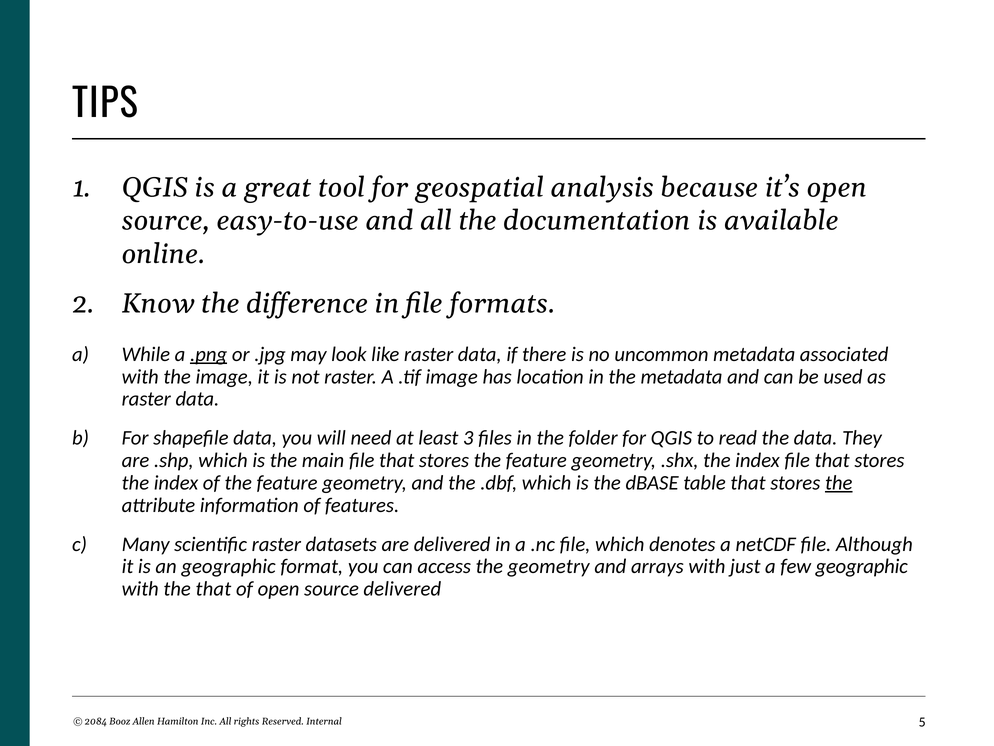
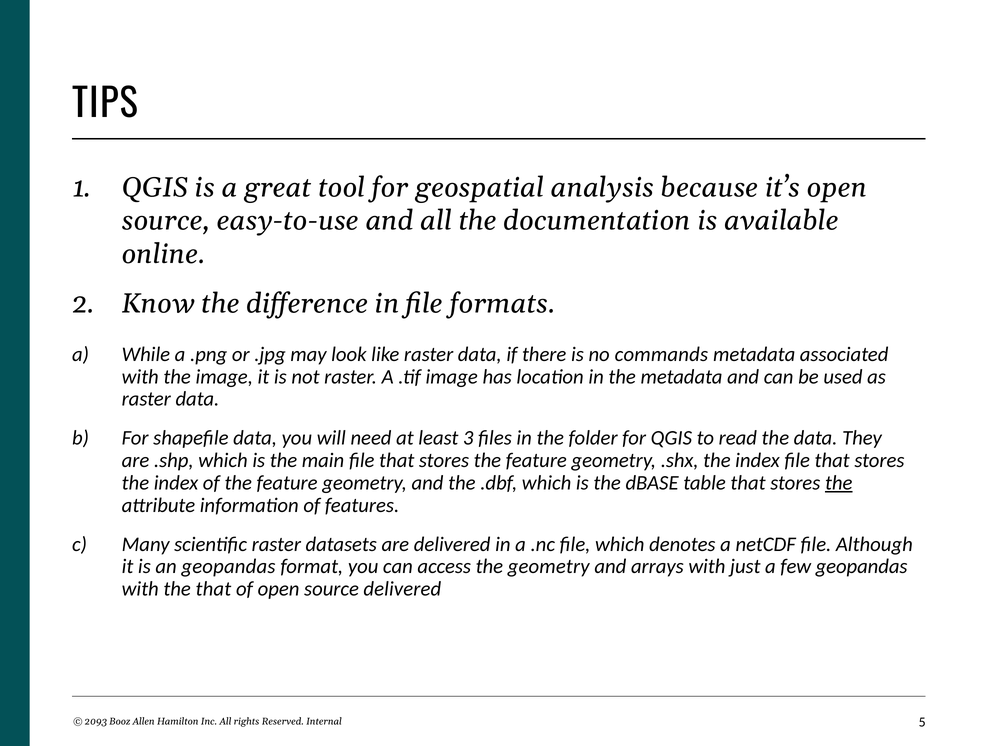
.png underline: present -> none (209, 354)
uncommon: uncommon -> commands (661, 354)
an geographic: geographic -> geopandas (228, 566)
few geographic: geographic -> geopandas (862, 566)
2084: 2084 -> 2093 (96, 721)
